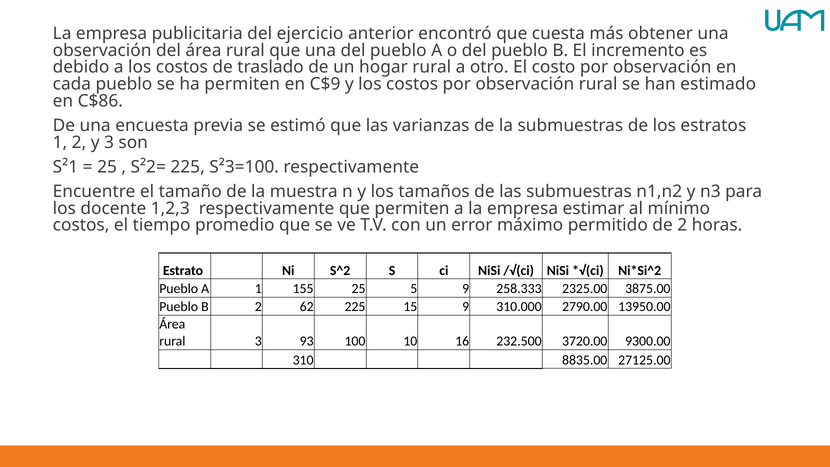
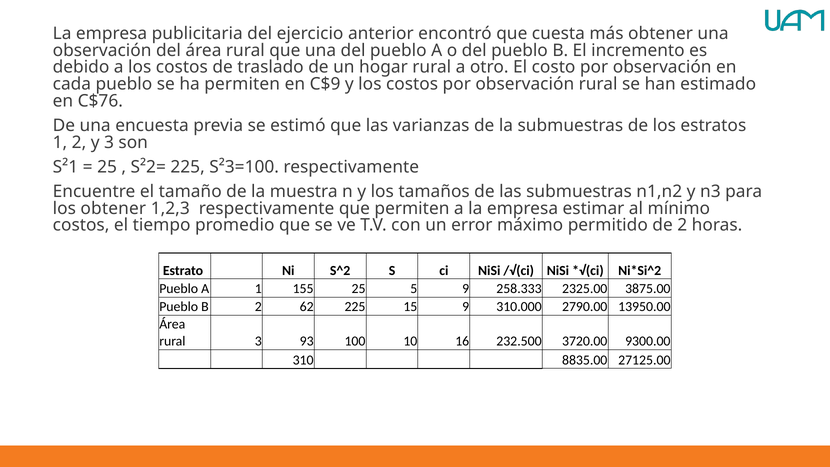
C$86: C$86 -> C$76 (100, 101)
los docente: docente -> obtener (113, 208)
